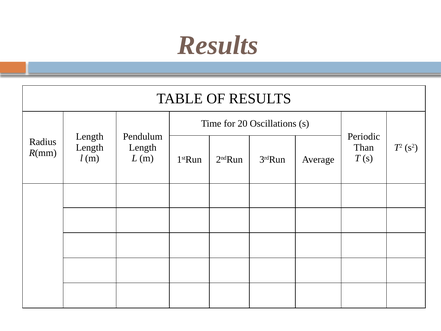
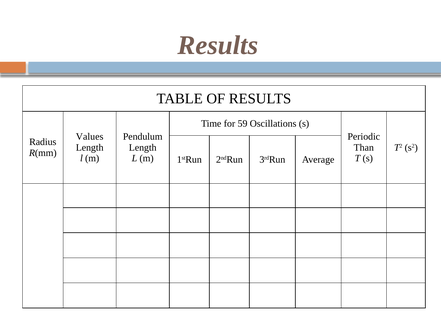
20: 20 -> 59 (243, 123)
Length: Length -> Values (90, 136)
